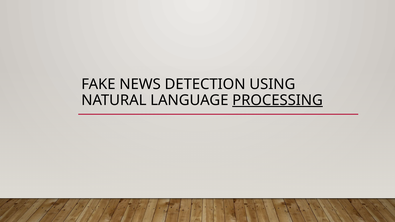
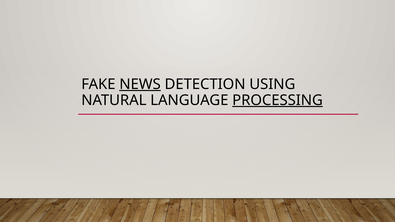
NEWS underline: none -> present (140, 84)
